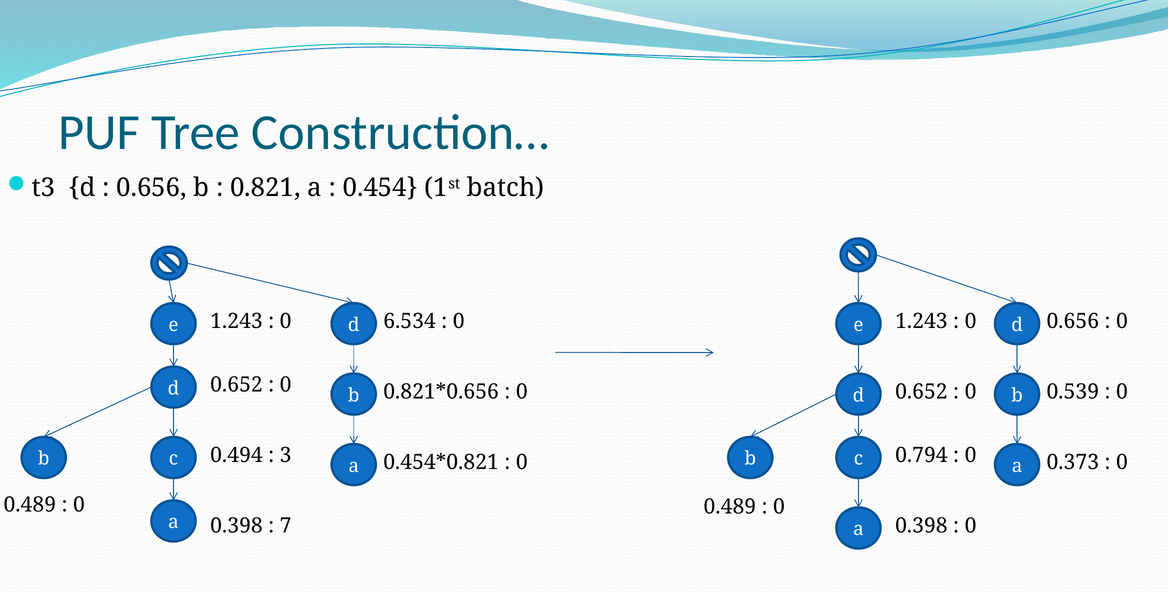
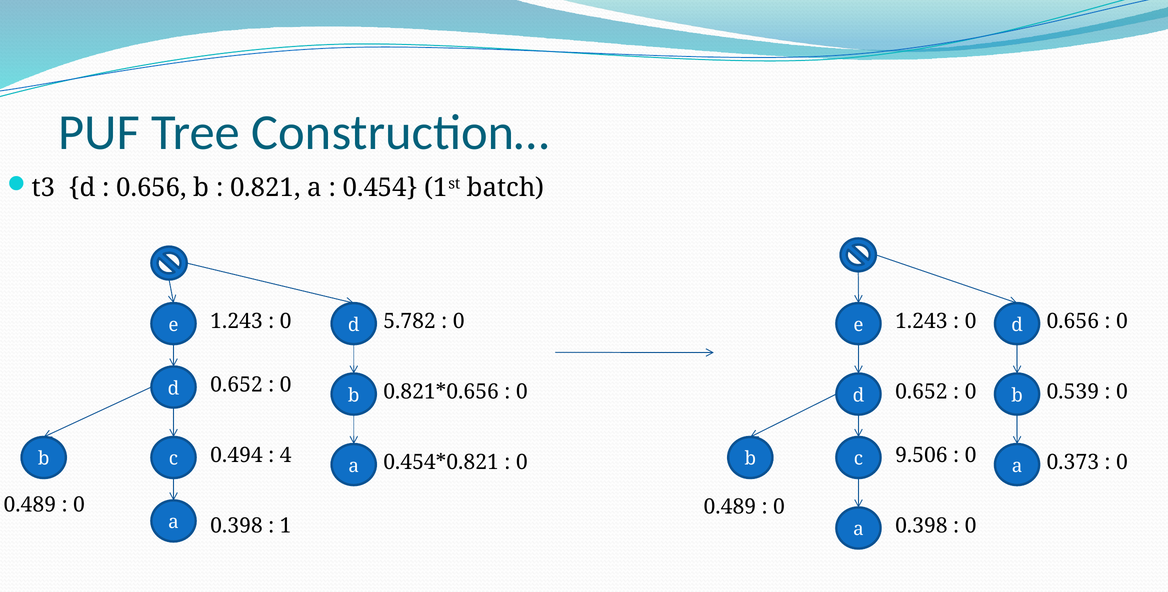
6.534: 6.534 -> 5.782 (410, 322)
3: 3 -> 4 (286, 456)
0.794: 0.794 -> 9.506 (921, 456)
7: 7 -> 1 (286, 526)
